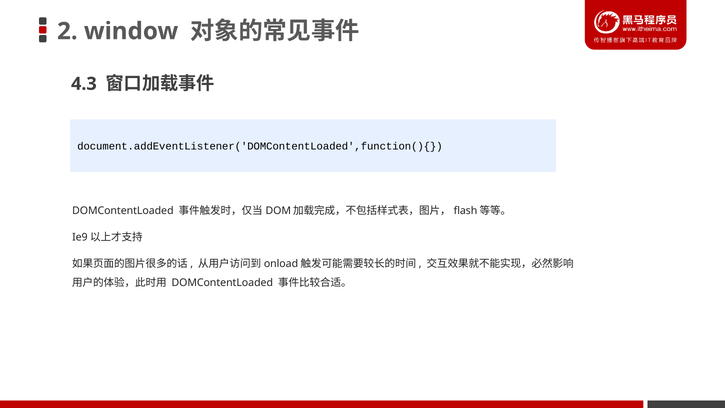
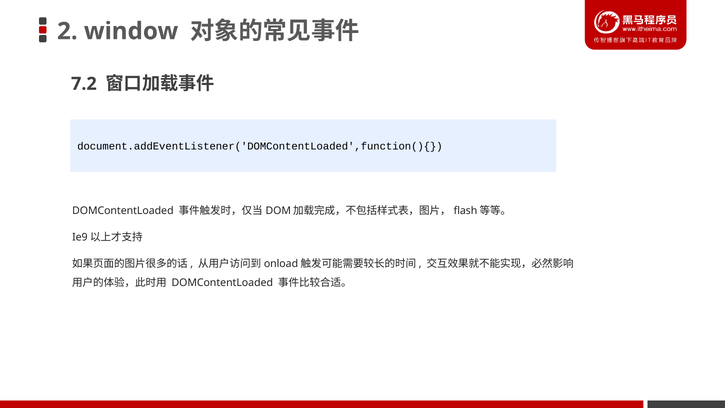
4.3: 4.3 -> 7.2 (84, 84)
